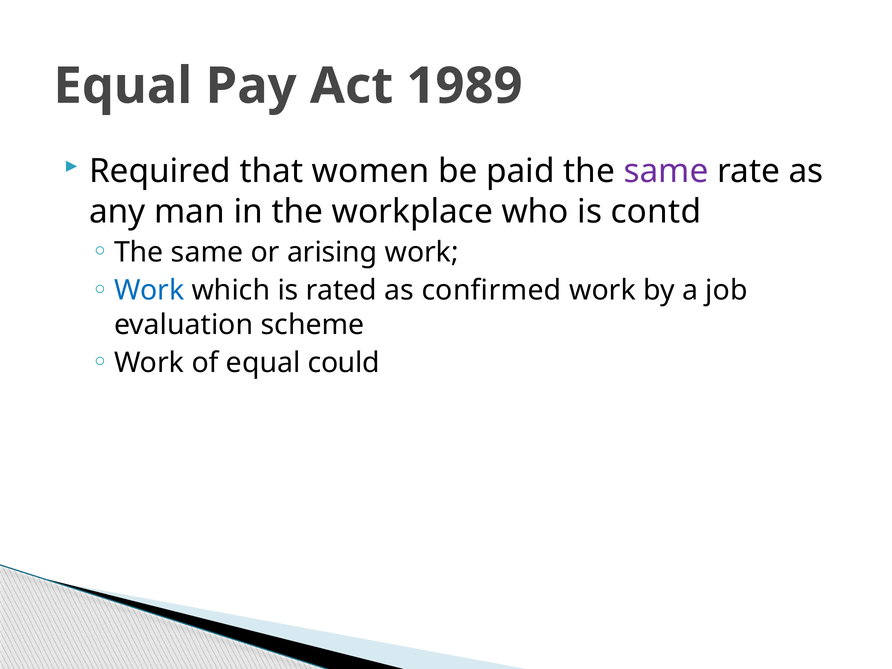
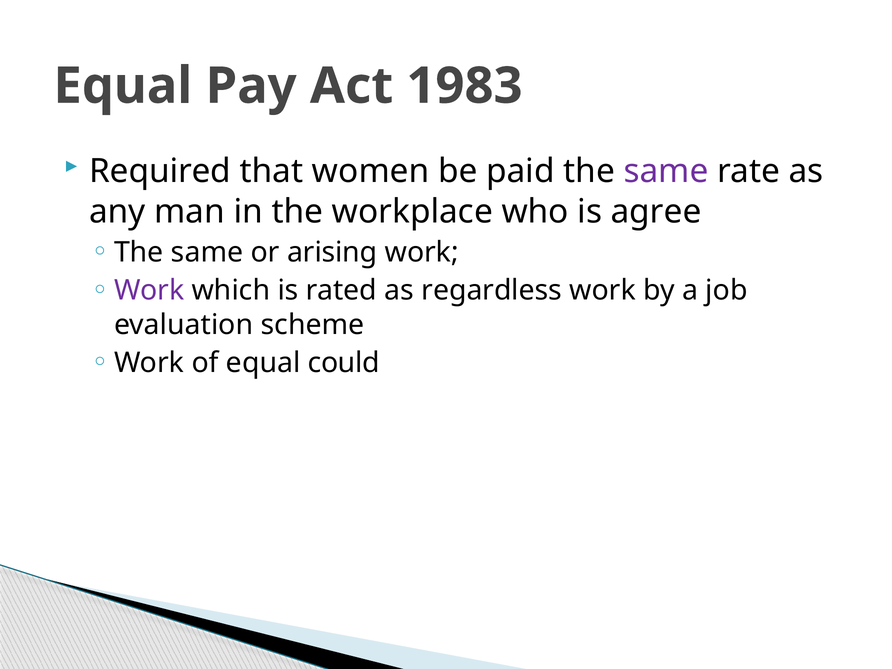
1989: 1989 -> 1983 (465, 86)
contd: contd -> agree (656, 211)
Work colour: blue -> purple (149, 291)
confirmed: confirmed -> regardless (492, 291)
